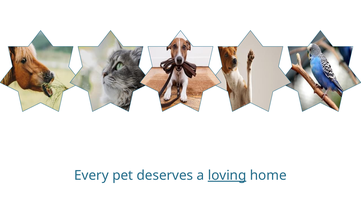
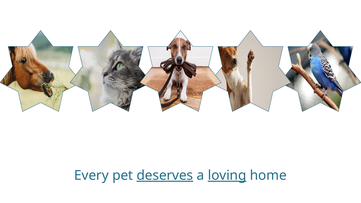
deserves underline: none -> present (165, 176)
